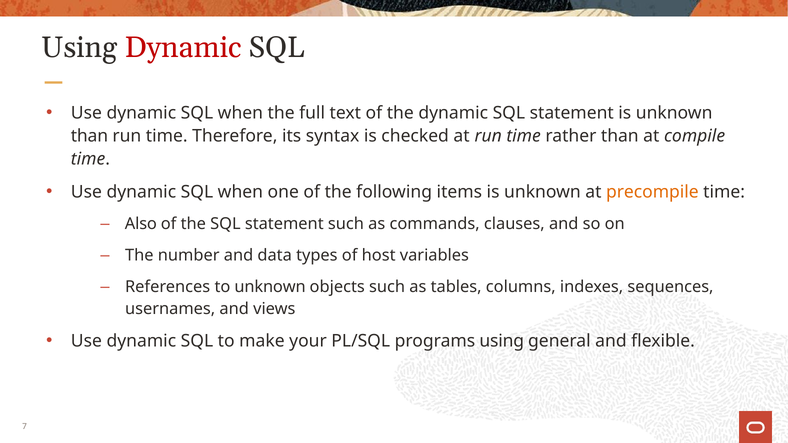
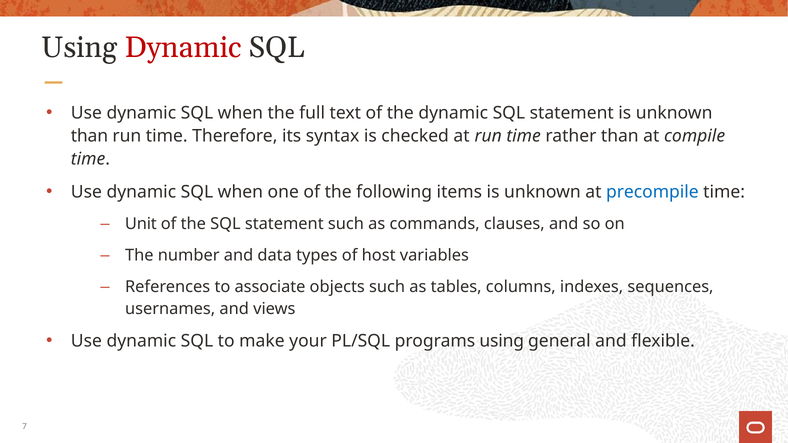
precompile colour: orange -> blue (652, 192)
Also: Also -> Unit (141, 224)
to unknown: unknown -> associate (270, 287)
